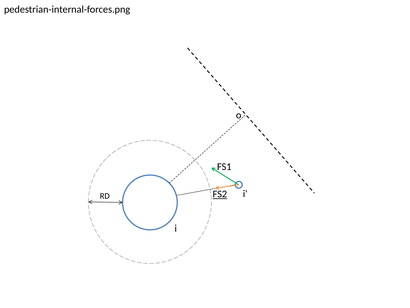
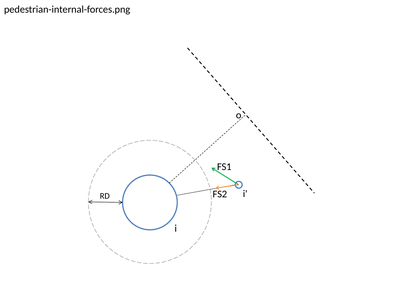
FS2 underline: present -> none (220, 194)
